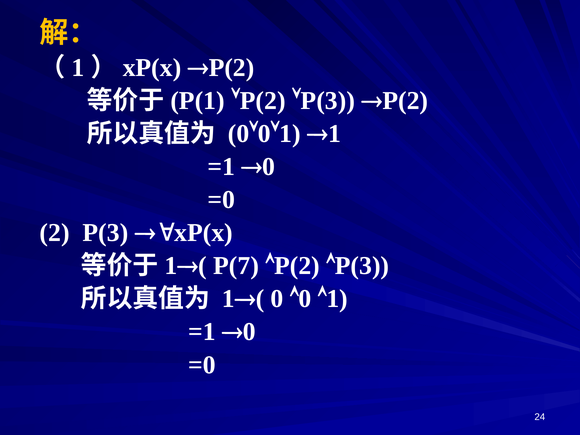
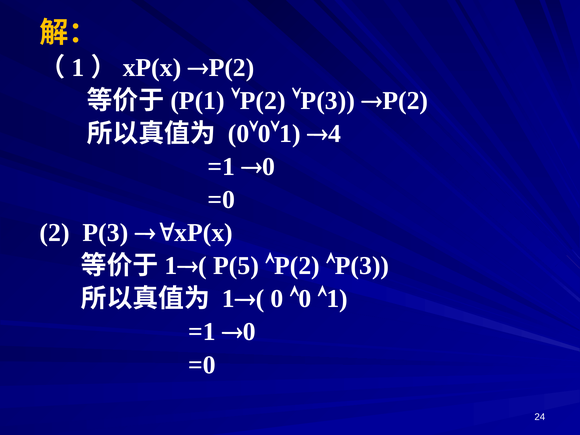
1: 1 -> 4 (334, 134)
P(7: P(7 -> P(5 (236, 266)
